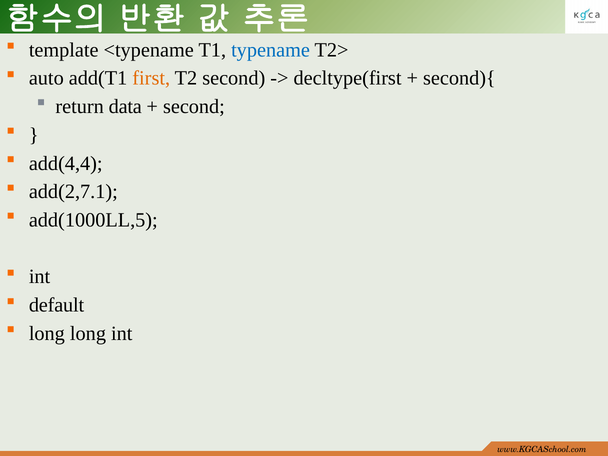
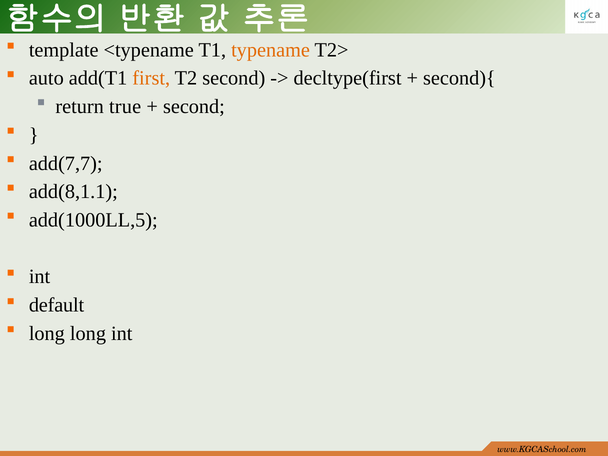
typename colour: blue -> orange (271, 50)
data: data -> true (125, 107)
add(4,4: add(4,4 -> add(7,7 (66, 163)
add(2,7.1: add(2,7.1 -> add(8,1.1 (73, 192)
